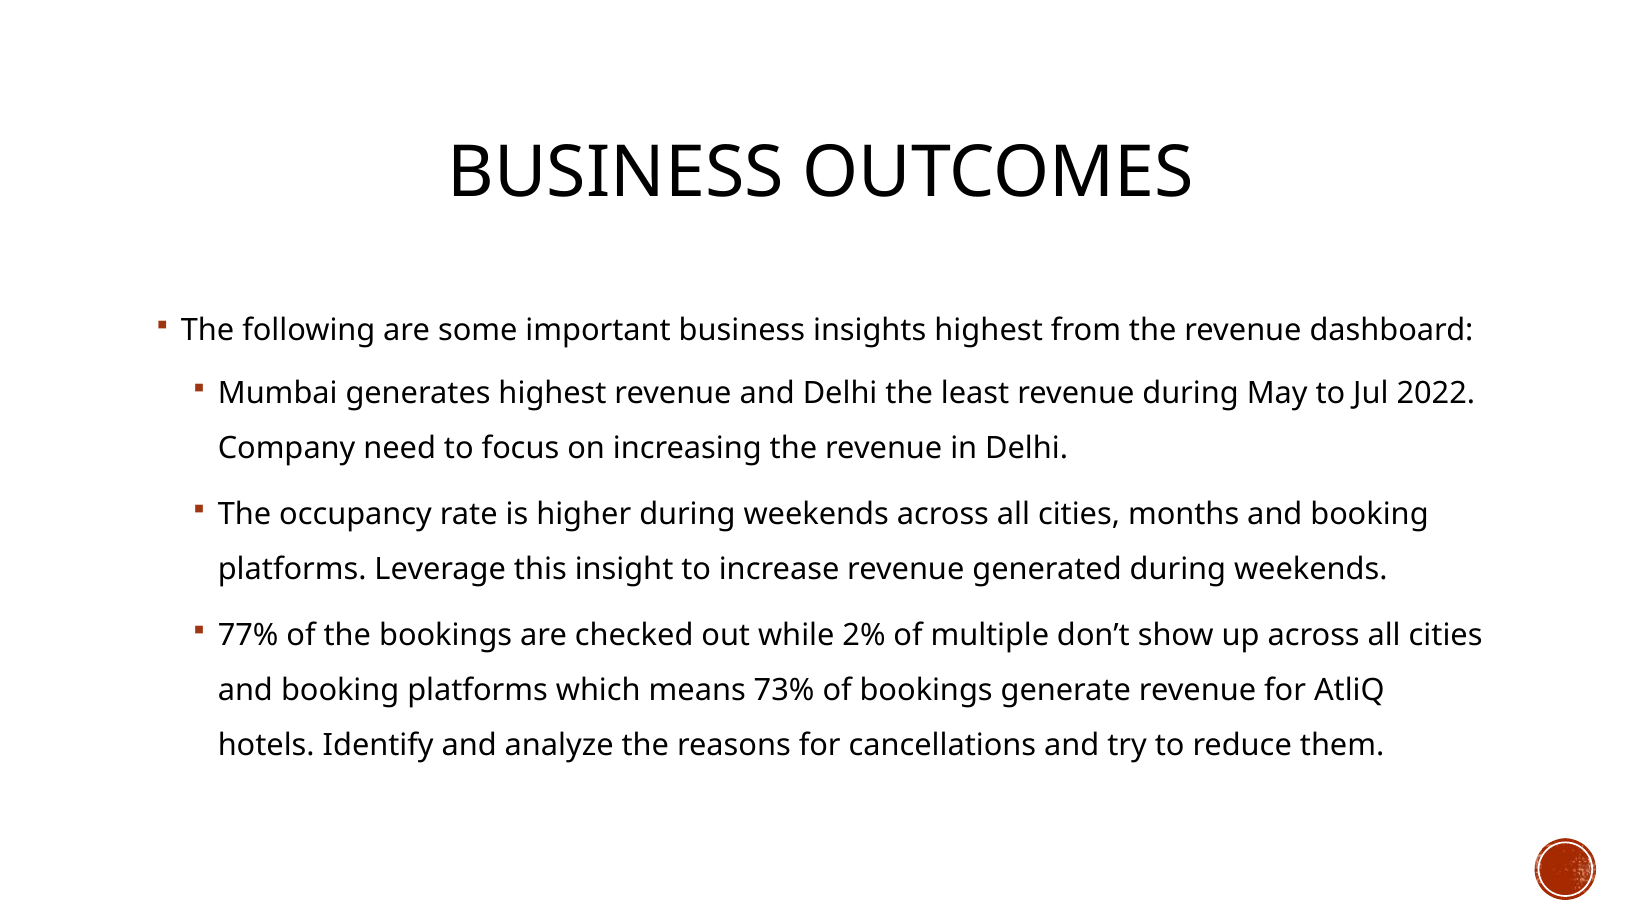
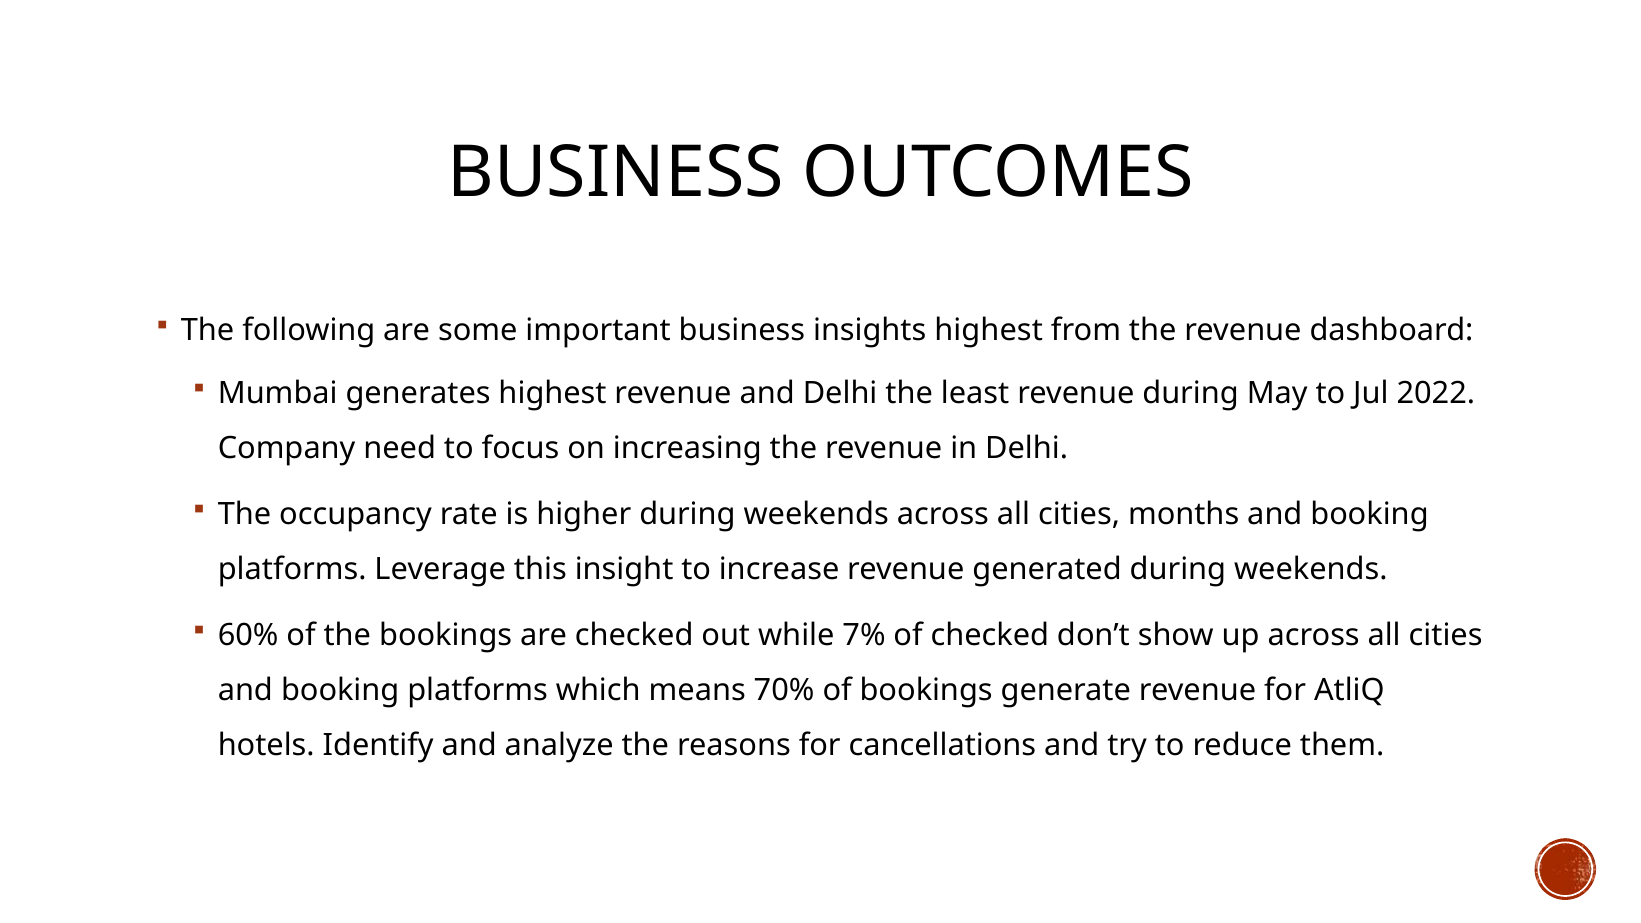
77%: 77% -> 60% (248, 635)
2%: 2% -> 7% (864, 635)
of multiple: multiple -> checked (990, 635)
73%: 73% -> 70% (784, 690)
